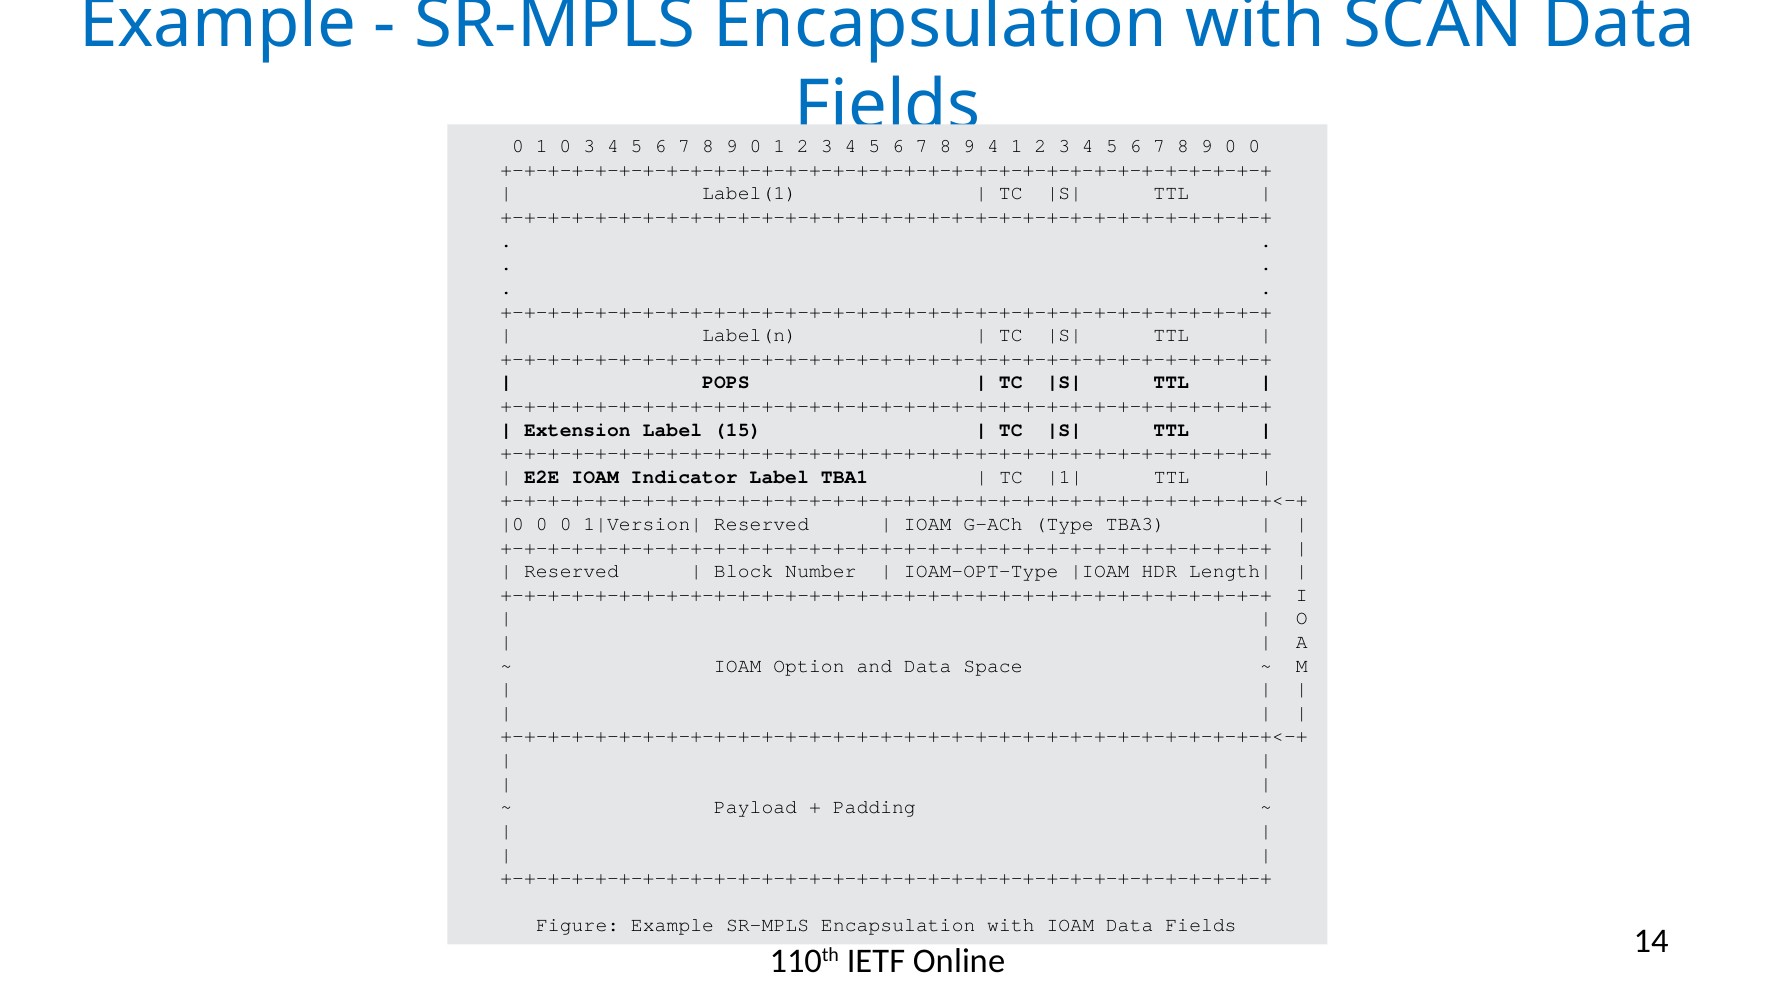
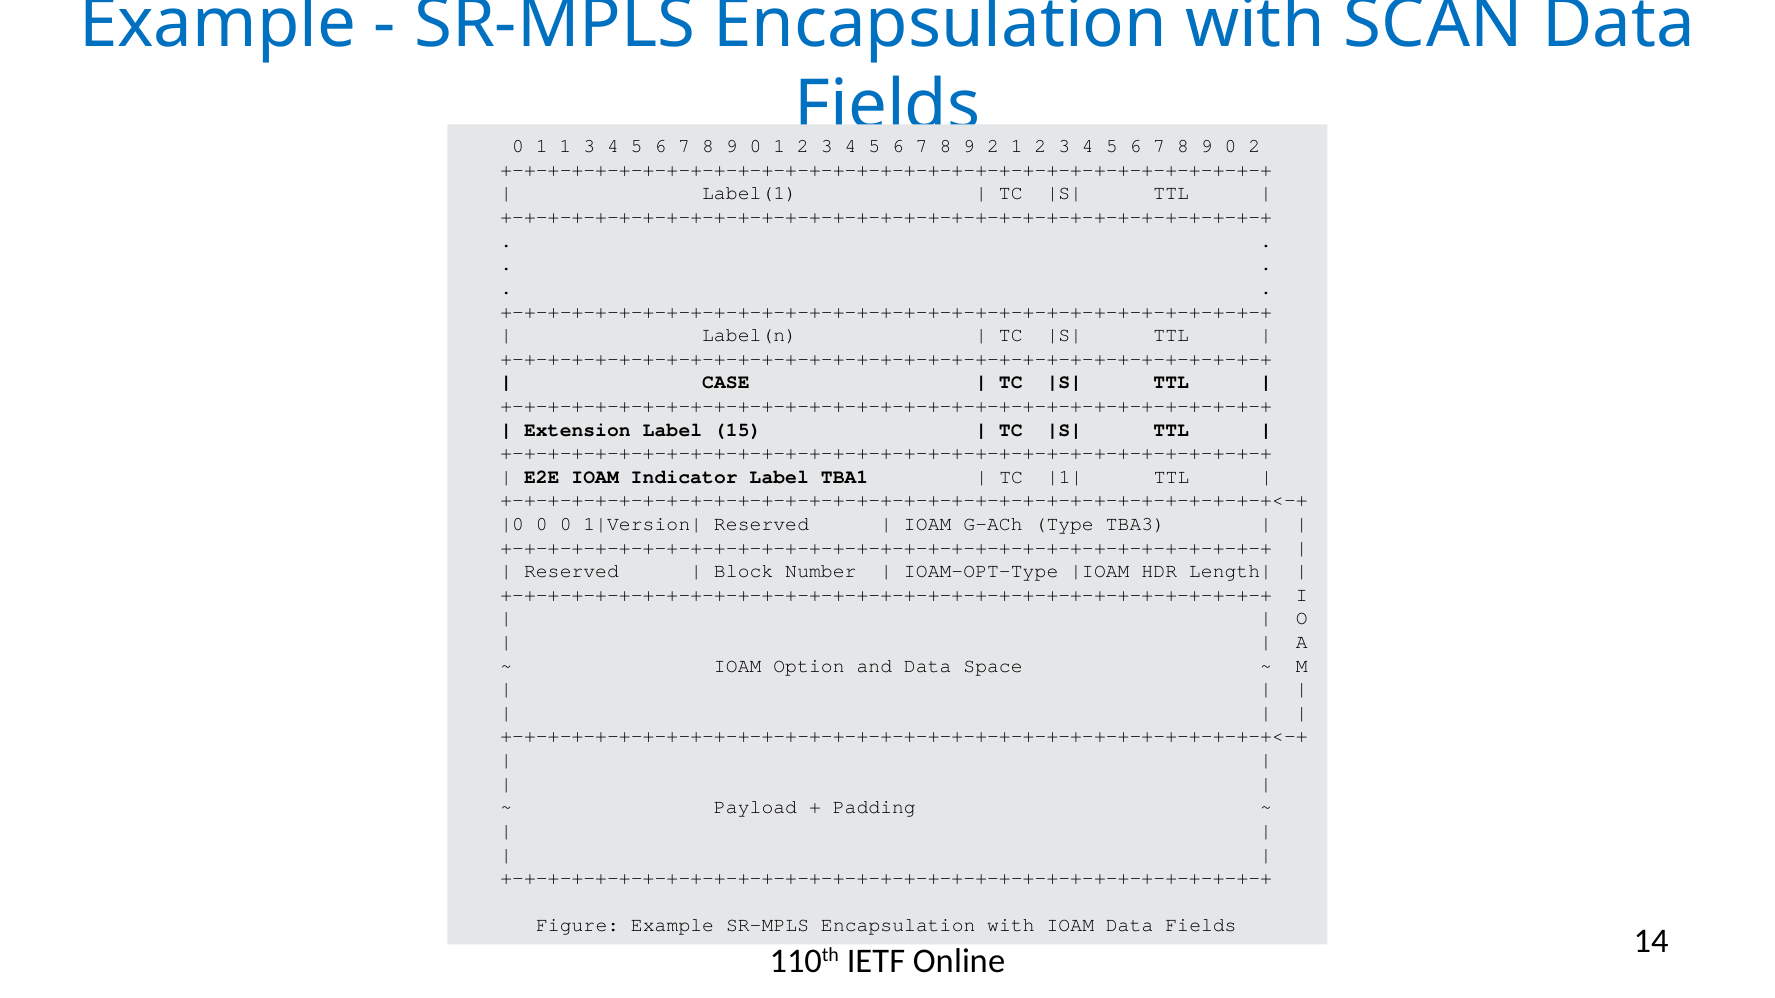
1 0: 0 -> 1 (565, 146)
4: 4 -> 2 (993, 146)
9 0 0: 0 -> 2 (1254, 146)
POPS: POPS -> CASE (726, 383)
